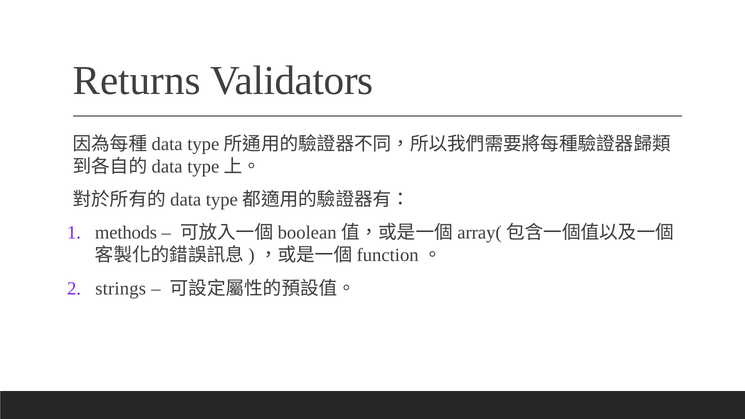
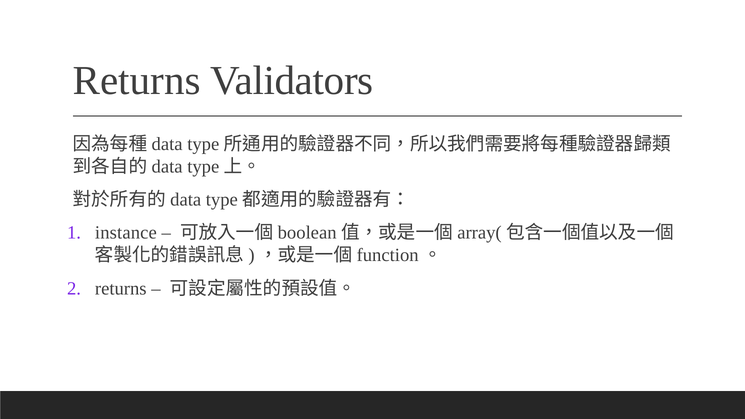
methods: methods -> instance (126, 233)
strings: strings -> returns (121, 288)
